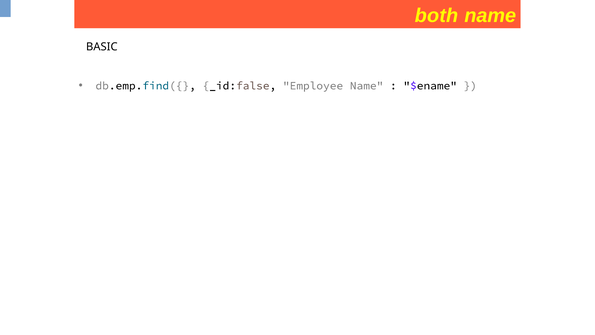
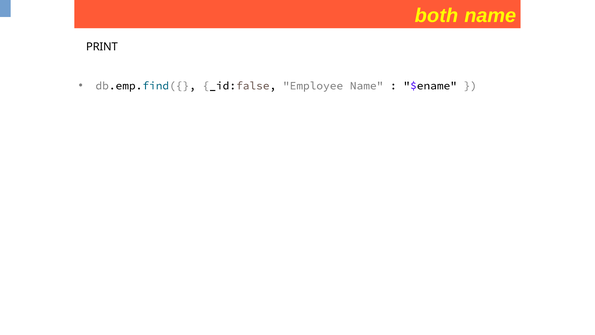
BASIC: BASIC -> PRINT (102, 47)
